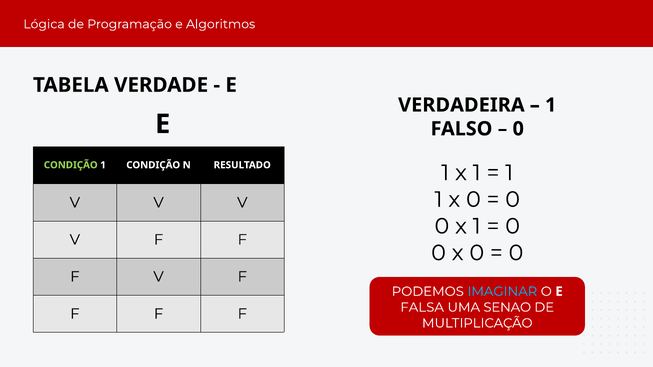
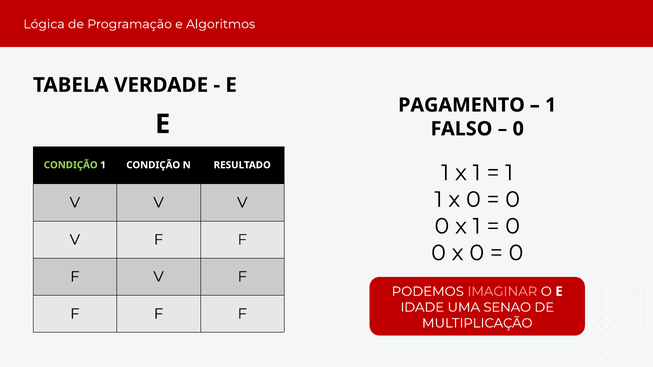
VERDADEIRA: VERDADEIRA -> PAGAMENTO (461, 105)
IMAGINAR colour: light blue -> pink (502, 292)
FALSA: FALSA -> IDADE (422, 308)
